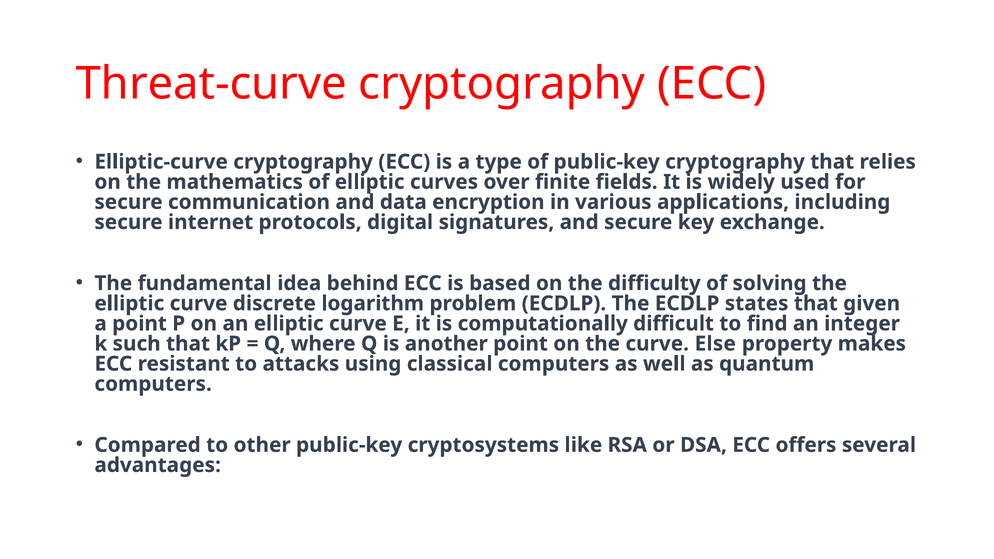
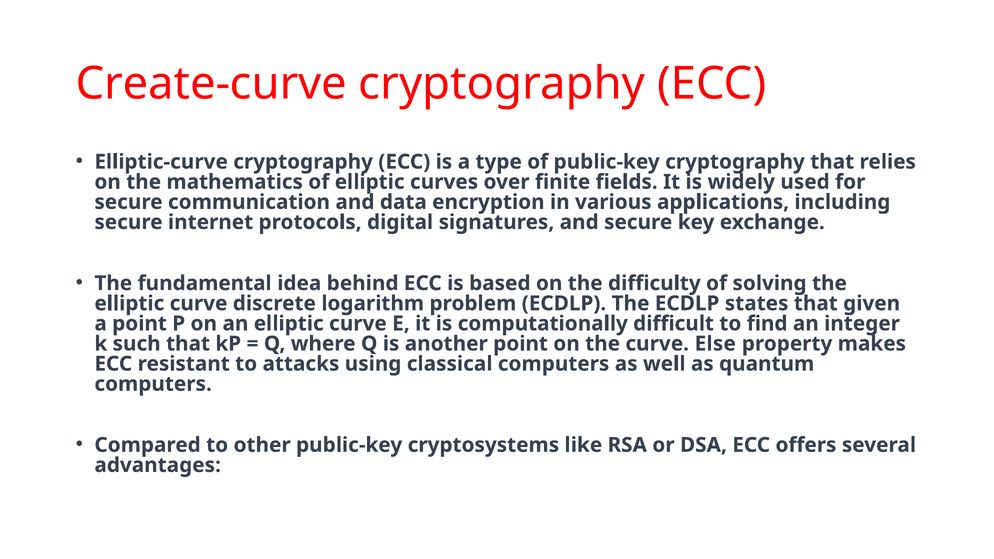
Threat-curve: Threat-curve -> Create-curve (211, 83)
